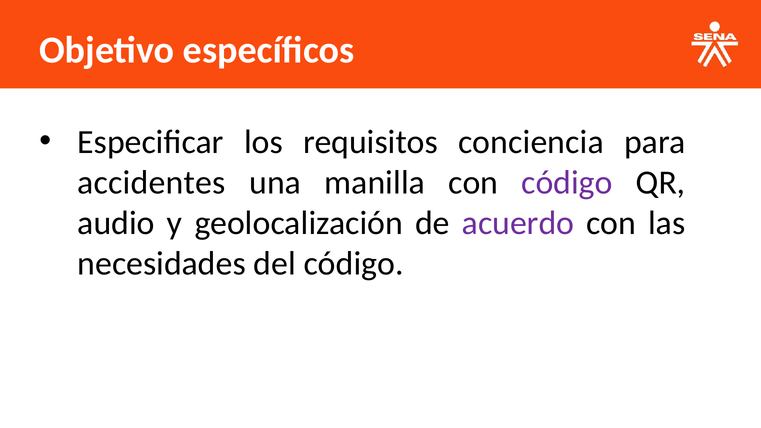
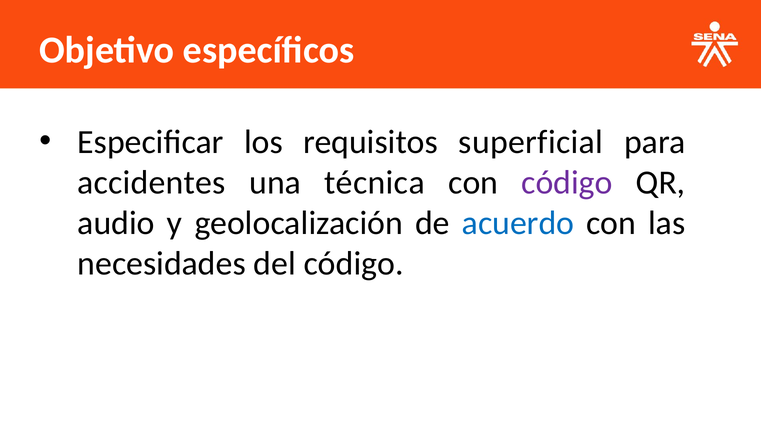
conciencia: conciencia -> superficial (531, 142)
manilla: manilla -> técnica (375, 183)
acuerdo colour: purple -> blue (518, 223)
